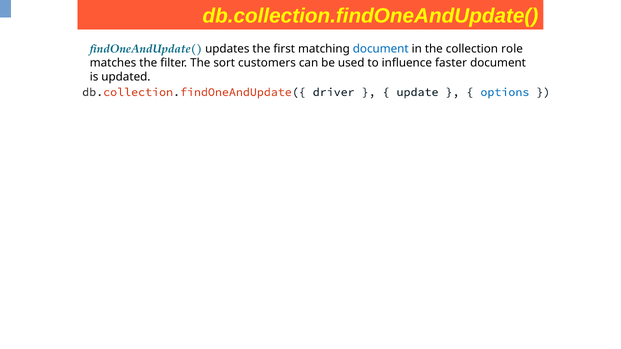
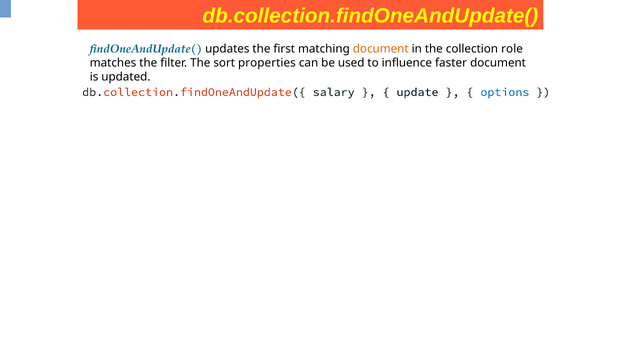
document colour: blue -> orange (381, 49)
customers: customers -> properties (267, 63)
driver: driver -> salary (334, 92)
